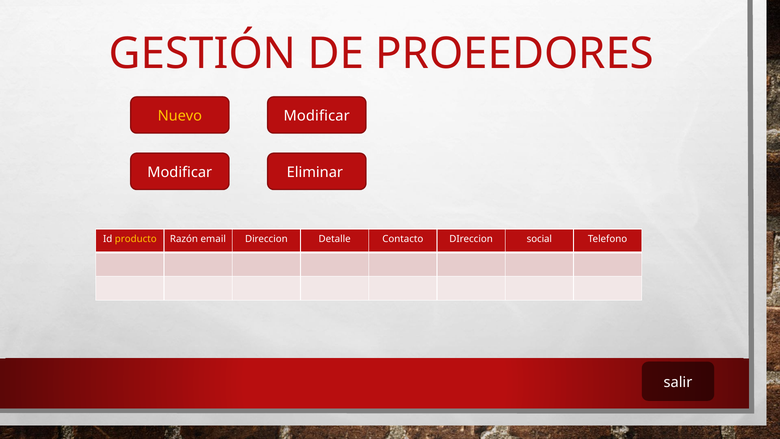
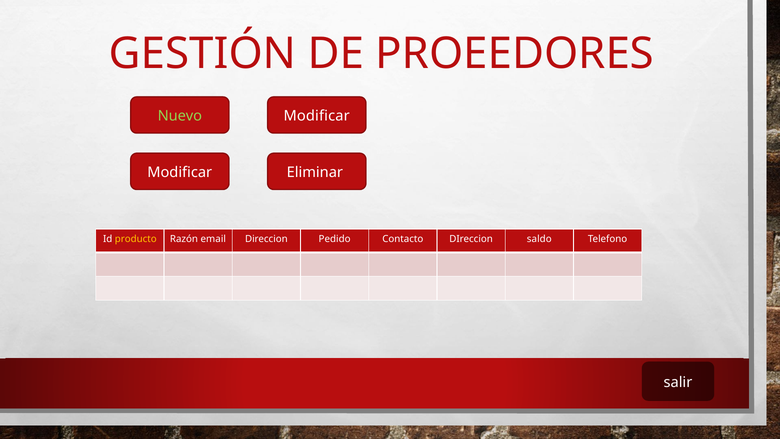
Nuevo colour: yellow -> light green (180, 116)
Detalle: Detalle -> Pedido (335, 239)
social: social -> saldo (539, 239)
